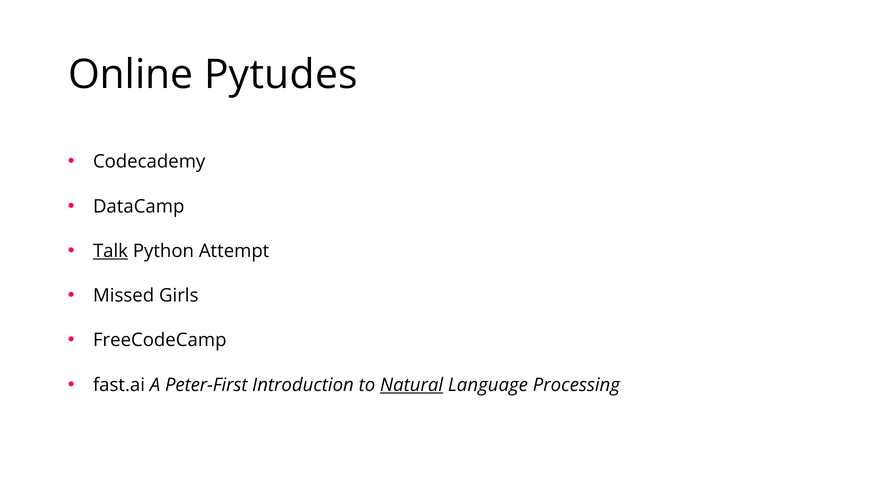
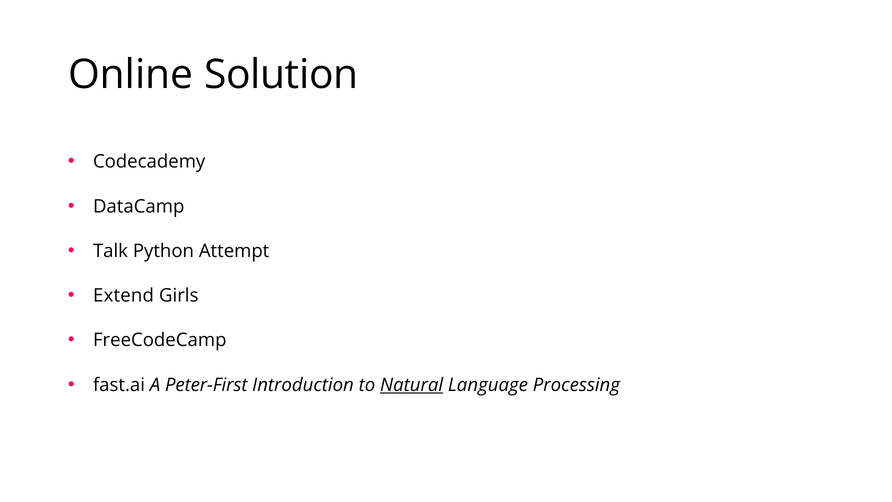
Pytudes: Pytudes -> Solution (281, 75)
Talk underline: present -> none (110, 251)
Missed: Missed -> Extend (124, 296)
